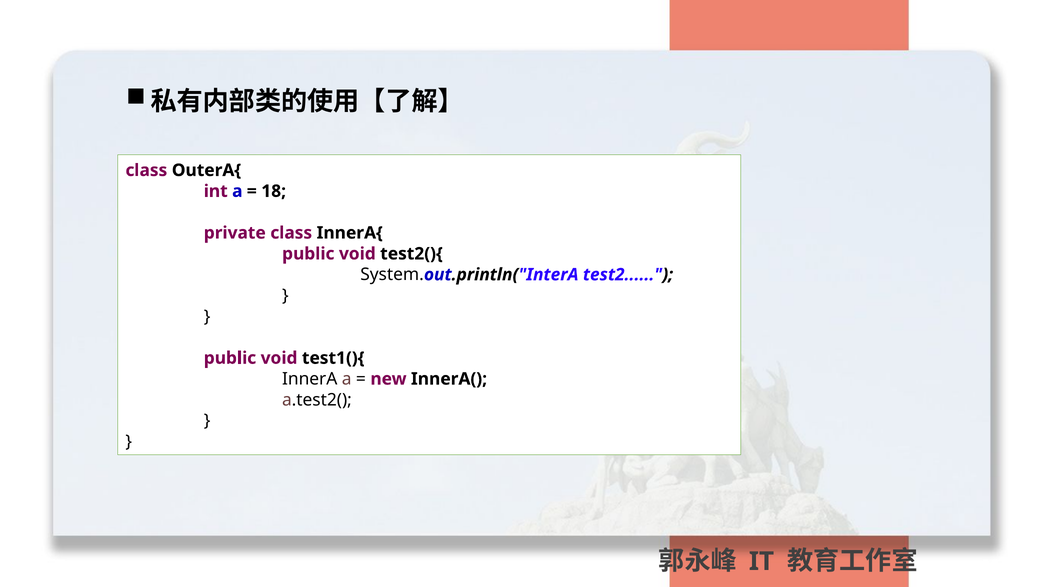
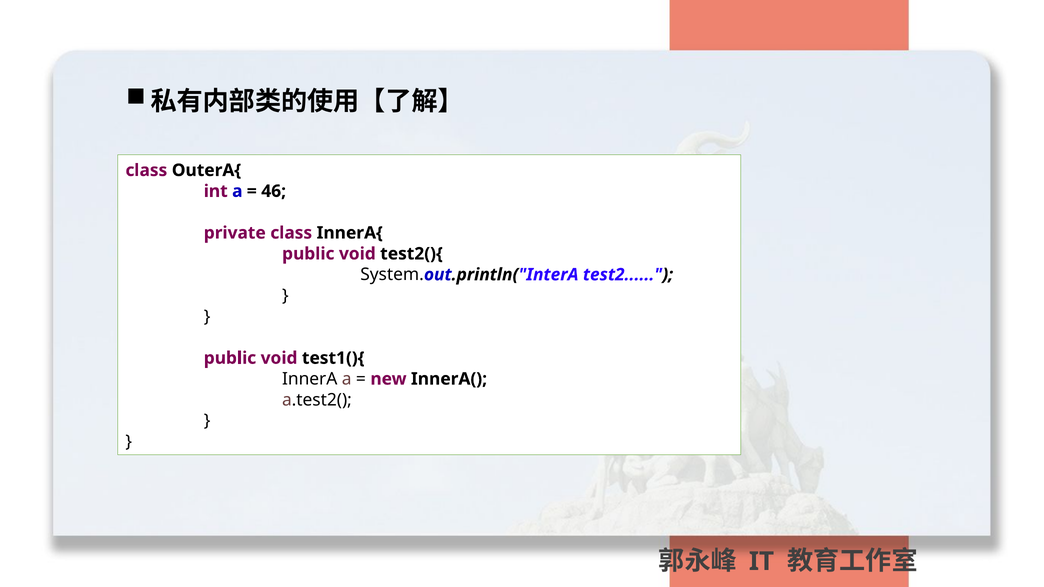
18: 18 -> 46 (274, 191)
